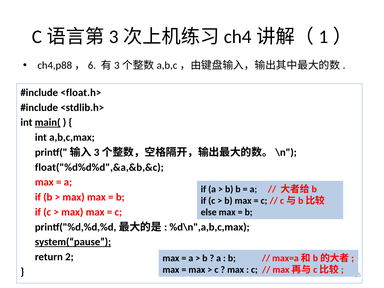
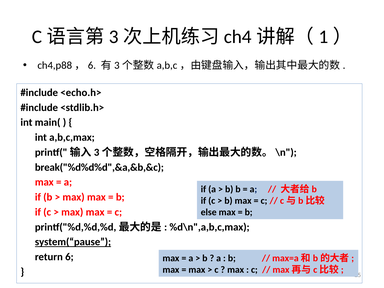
<float.h>: <float.h> -> <echo.h> (81, 93)
main( underline: present -> none (48, 122)
float("%d%d%d",&a,&b,&c: float("%d%d%d",&a,&b,&c -> break("%d%d%d",&a,&b,&c (99, 167)
2: 2 -> 6 (69, 257)
